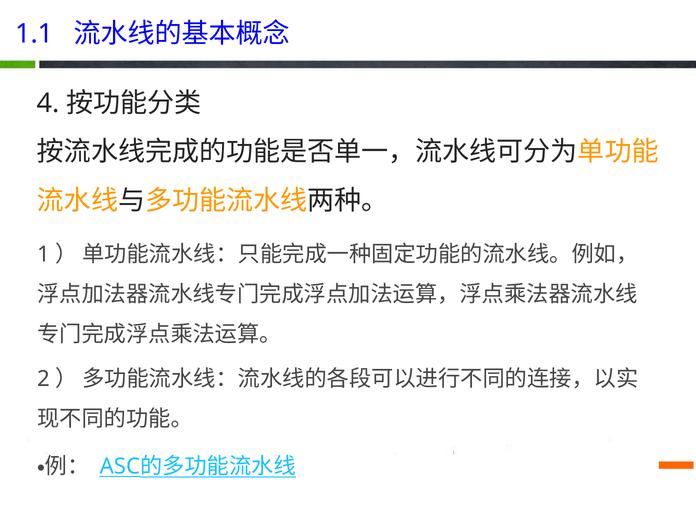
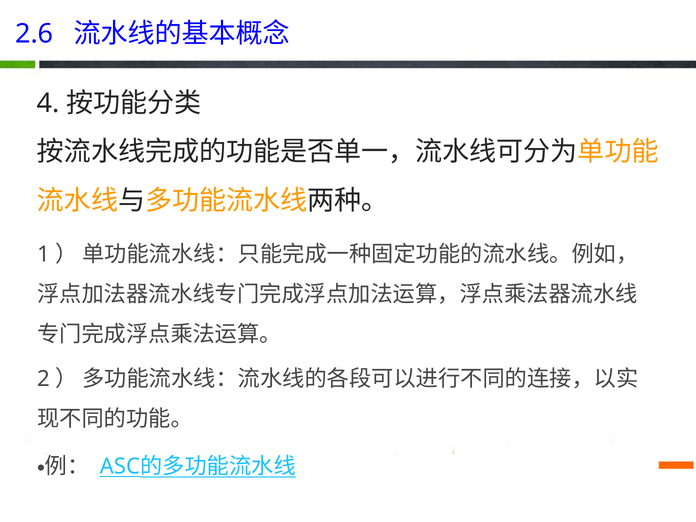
1.1: 1.1 -> 2.6 (34, 34)
